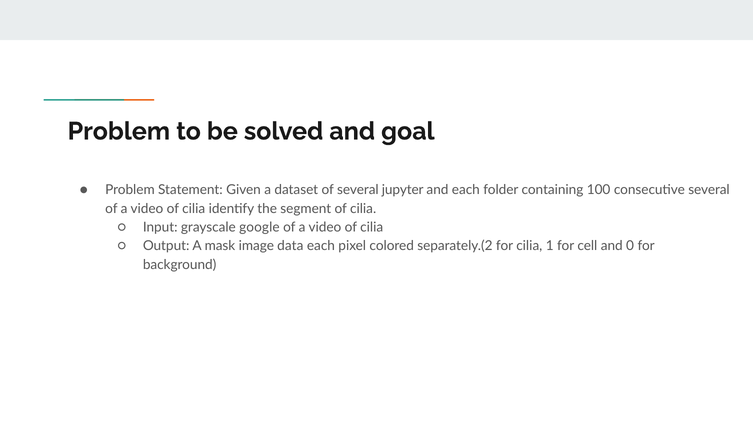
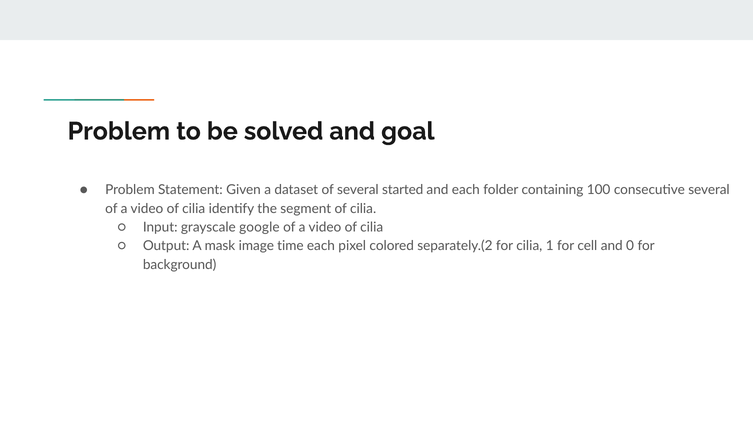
jupyter: jupyter -> started (403, 190)
data: data -> time (290, 246)
